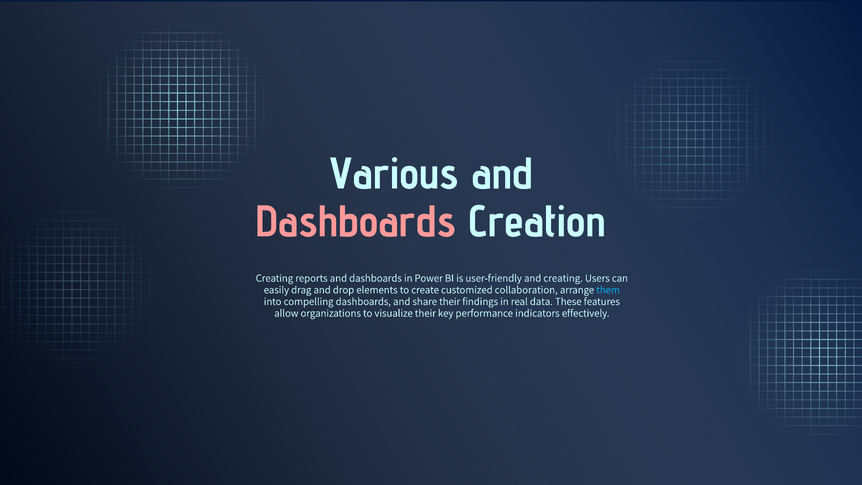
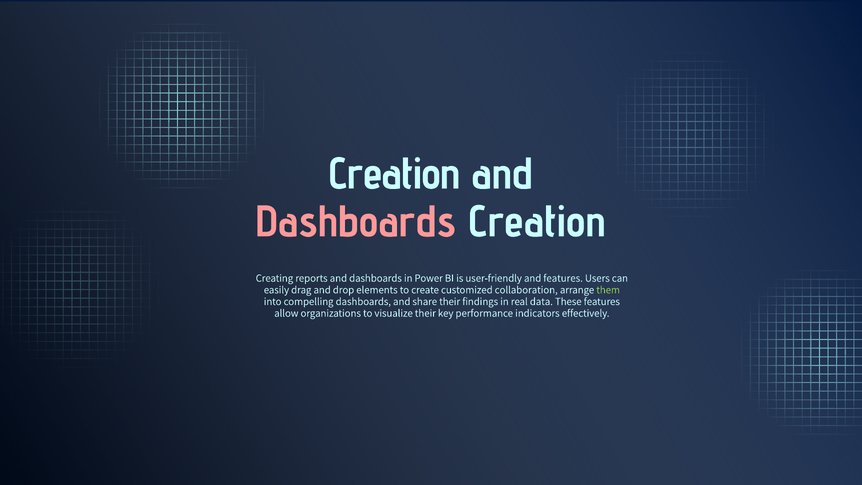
Various: Various -> Creation (394, 174)
and creating: creating -> features (563, 278)
them colour: light blue -> light green (608, 290)
